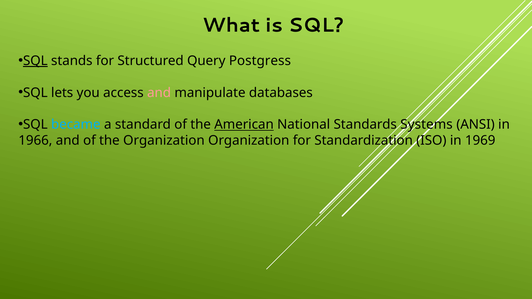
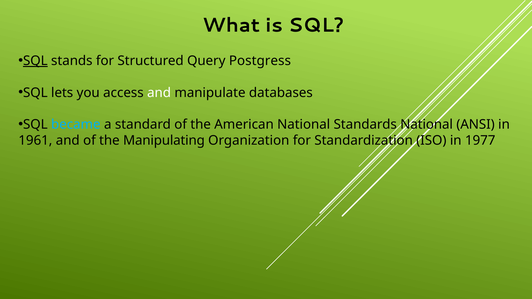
and colour: pink -> white (159, 93)
American underline: present -> none (244, 125)
Standards Systems: Systems -> National (427, 125)
1966: 1966 -> 1961 (35, 141)
the Organization: Organization -> Manipulating (164, 141)
1969: 1969 -> 1977 (480, 141)
